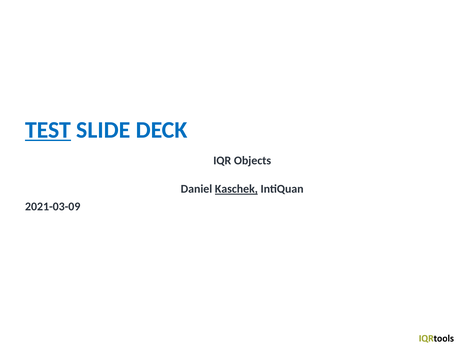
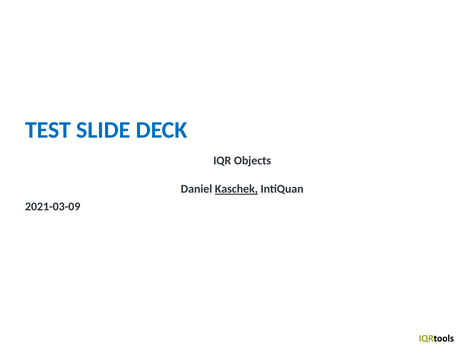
TEST underline: present -> none (48, 130)
